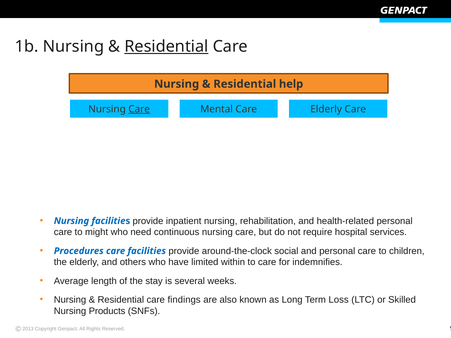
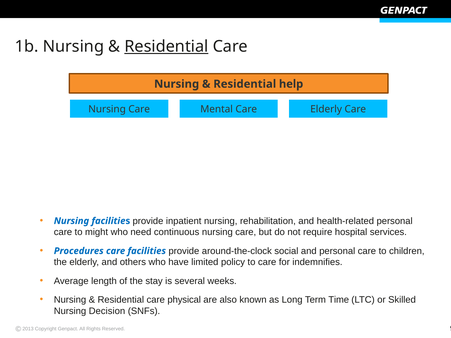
Care underline: present -> none (139, 109)
within: within -> policy (233, 262)
findings: findings -> physical (184, 300)
Loss: Loss -> Time (339, 300)
Products: Products -> Decision (107, 311)
